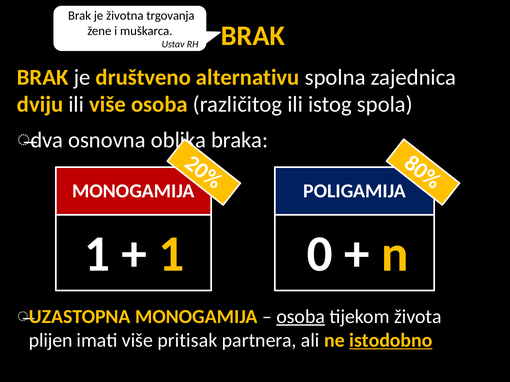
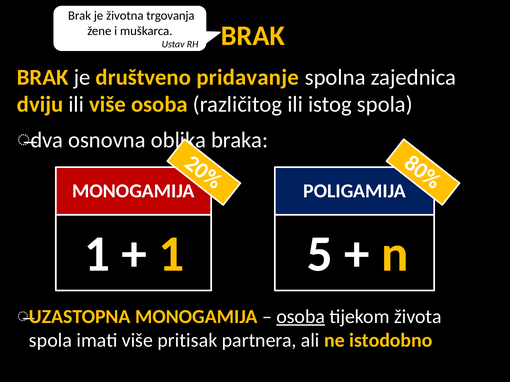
alternativu: alternativu -> pridavanje (248, 77)
0: 0 -> 5 (320, 254)
plijen: plijen -> spola (51, 341)
istodobno underline: present -> none (391, 341)
